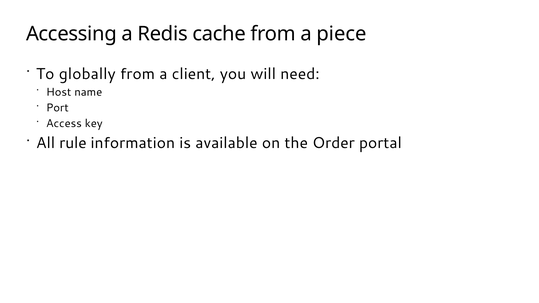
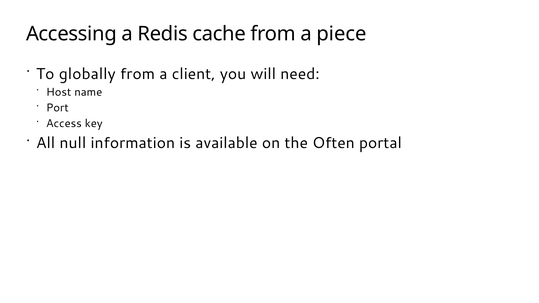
rule: rule -> null (73, 143)
Order: Order -> Often (333, 143)
